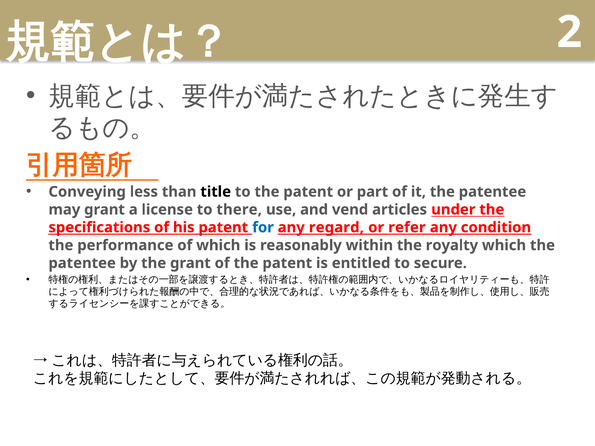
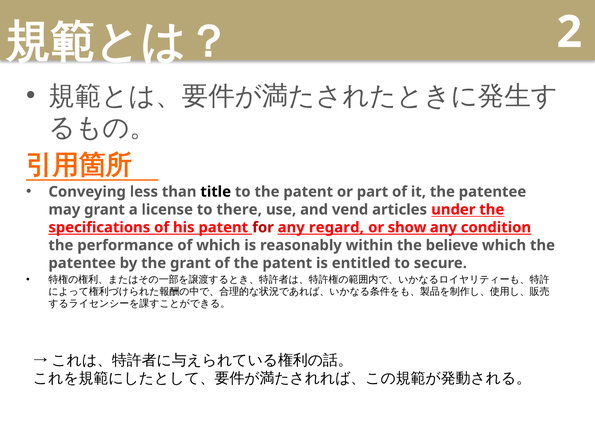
for colour: blue -> red (263, 228)
refer: refer -> show (407, 228)
royalty: royalty -> believe (452, 245)
